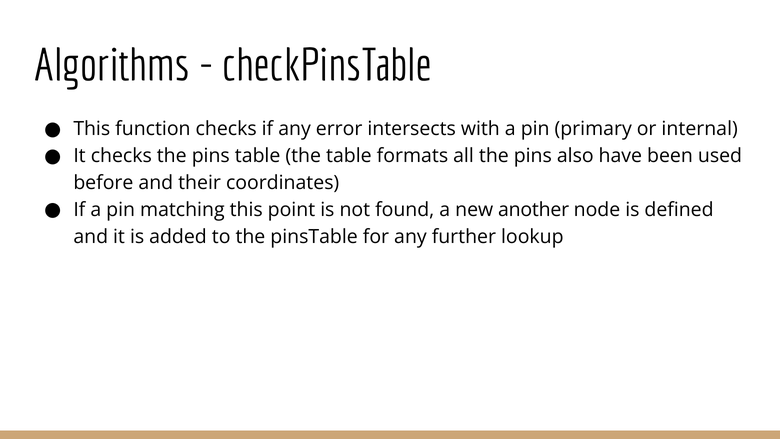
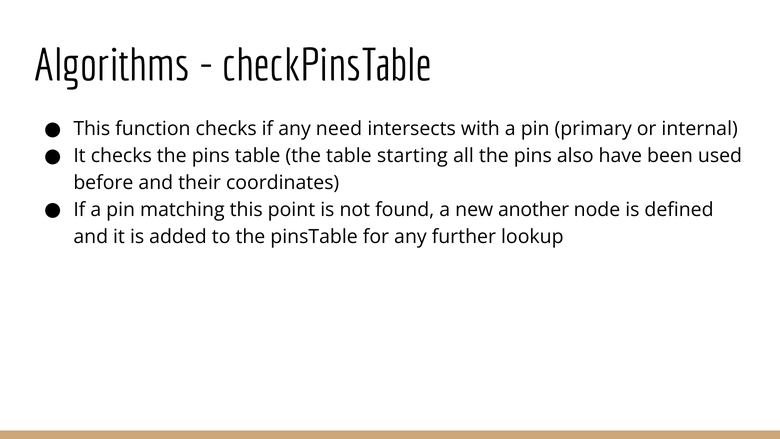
error: error -> need (339, 129)
formats: formats -> starting (412, 156)
